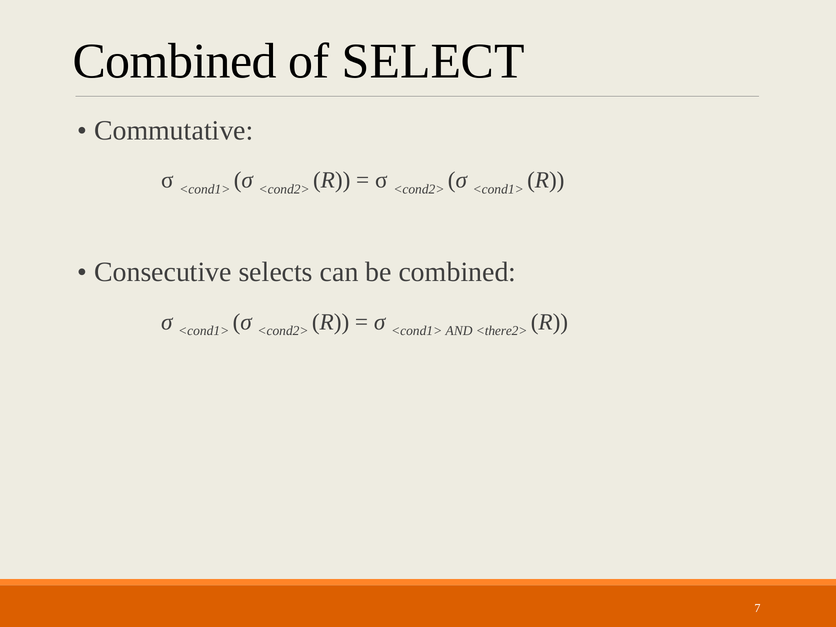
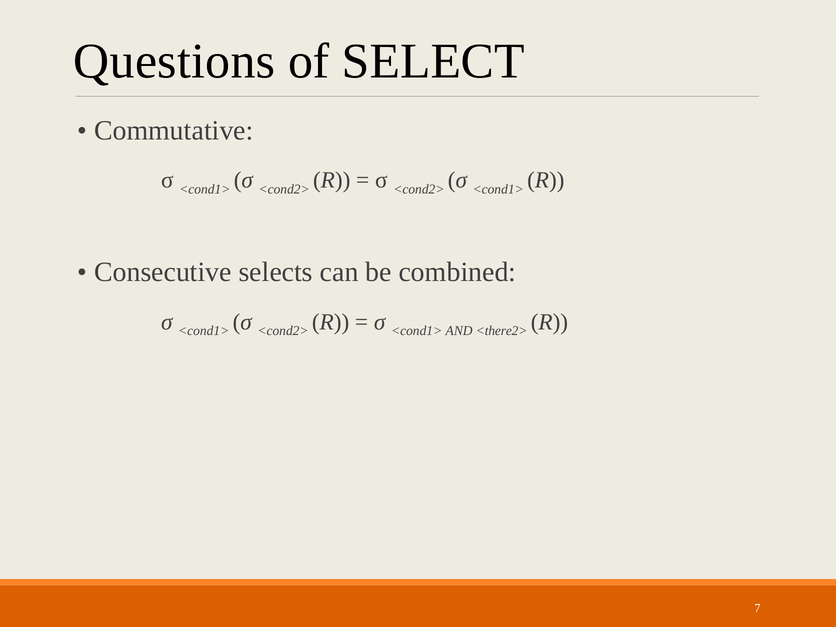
Combined: Combined -> Questions (174, 61)
